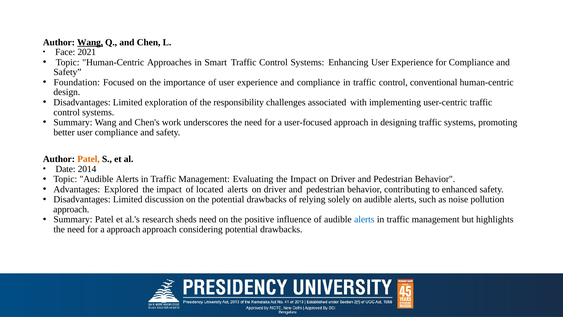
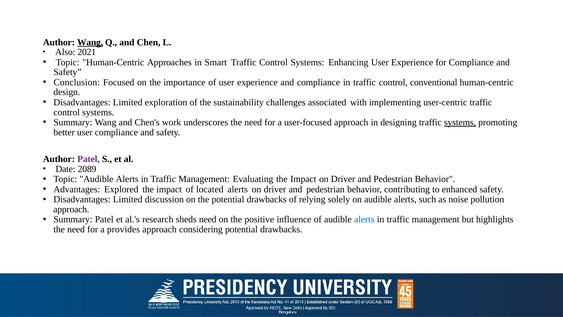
Face: Face -> Also (65, 52)
Foundation: Foundation -> Conclusion (77, 82)
responsibility: responsibility -> sustainability (239, 102)
systems underline: none -> present (460, 122)
Patel colour: orange -> purple (89, 159)
2014: 2014 -> 2089 (87, 169)
a approach: approach -> provides (123, 229)
